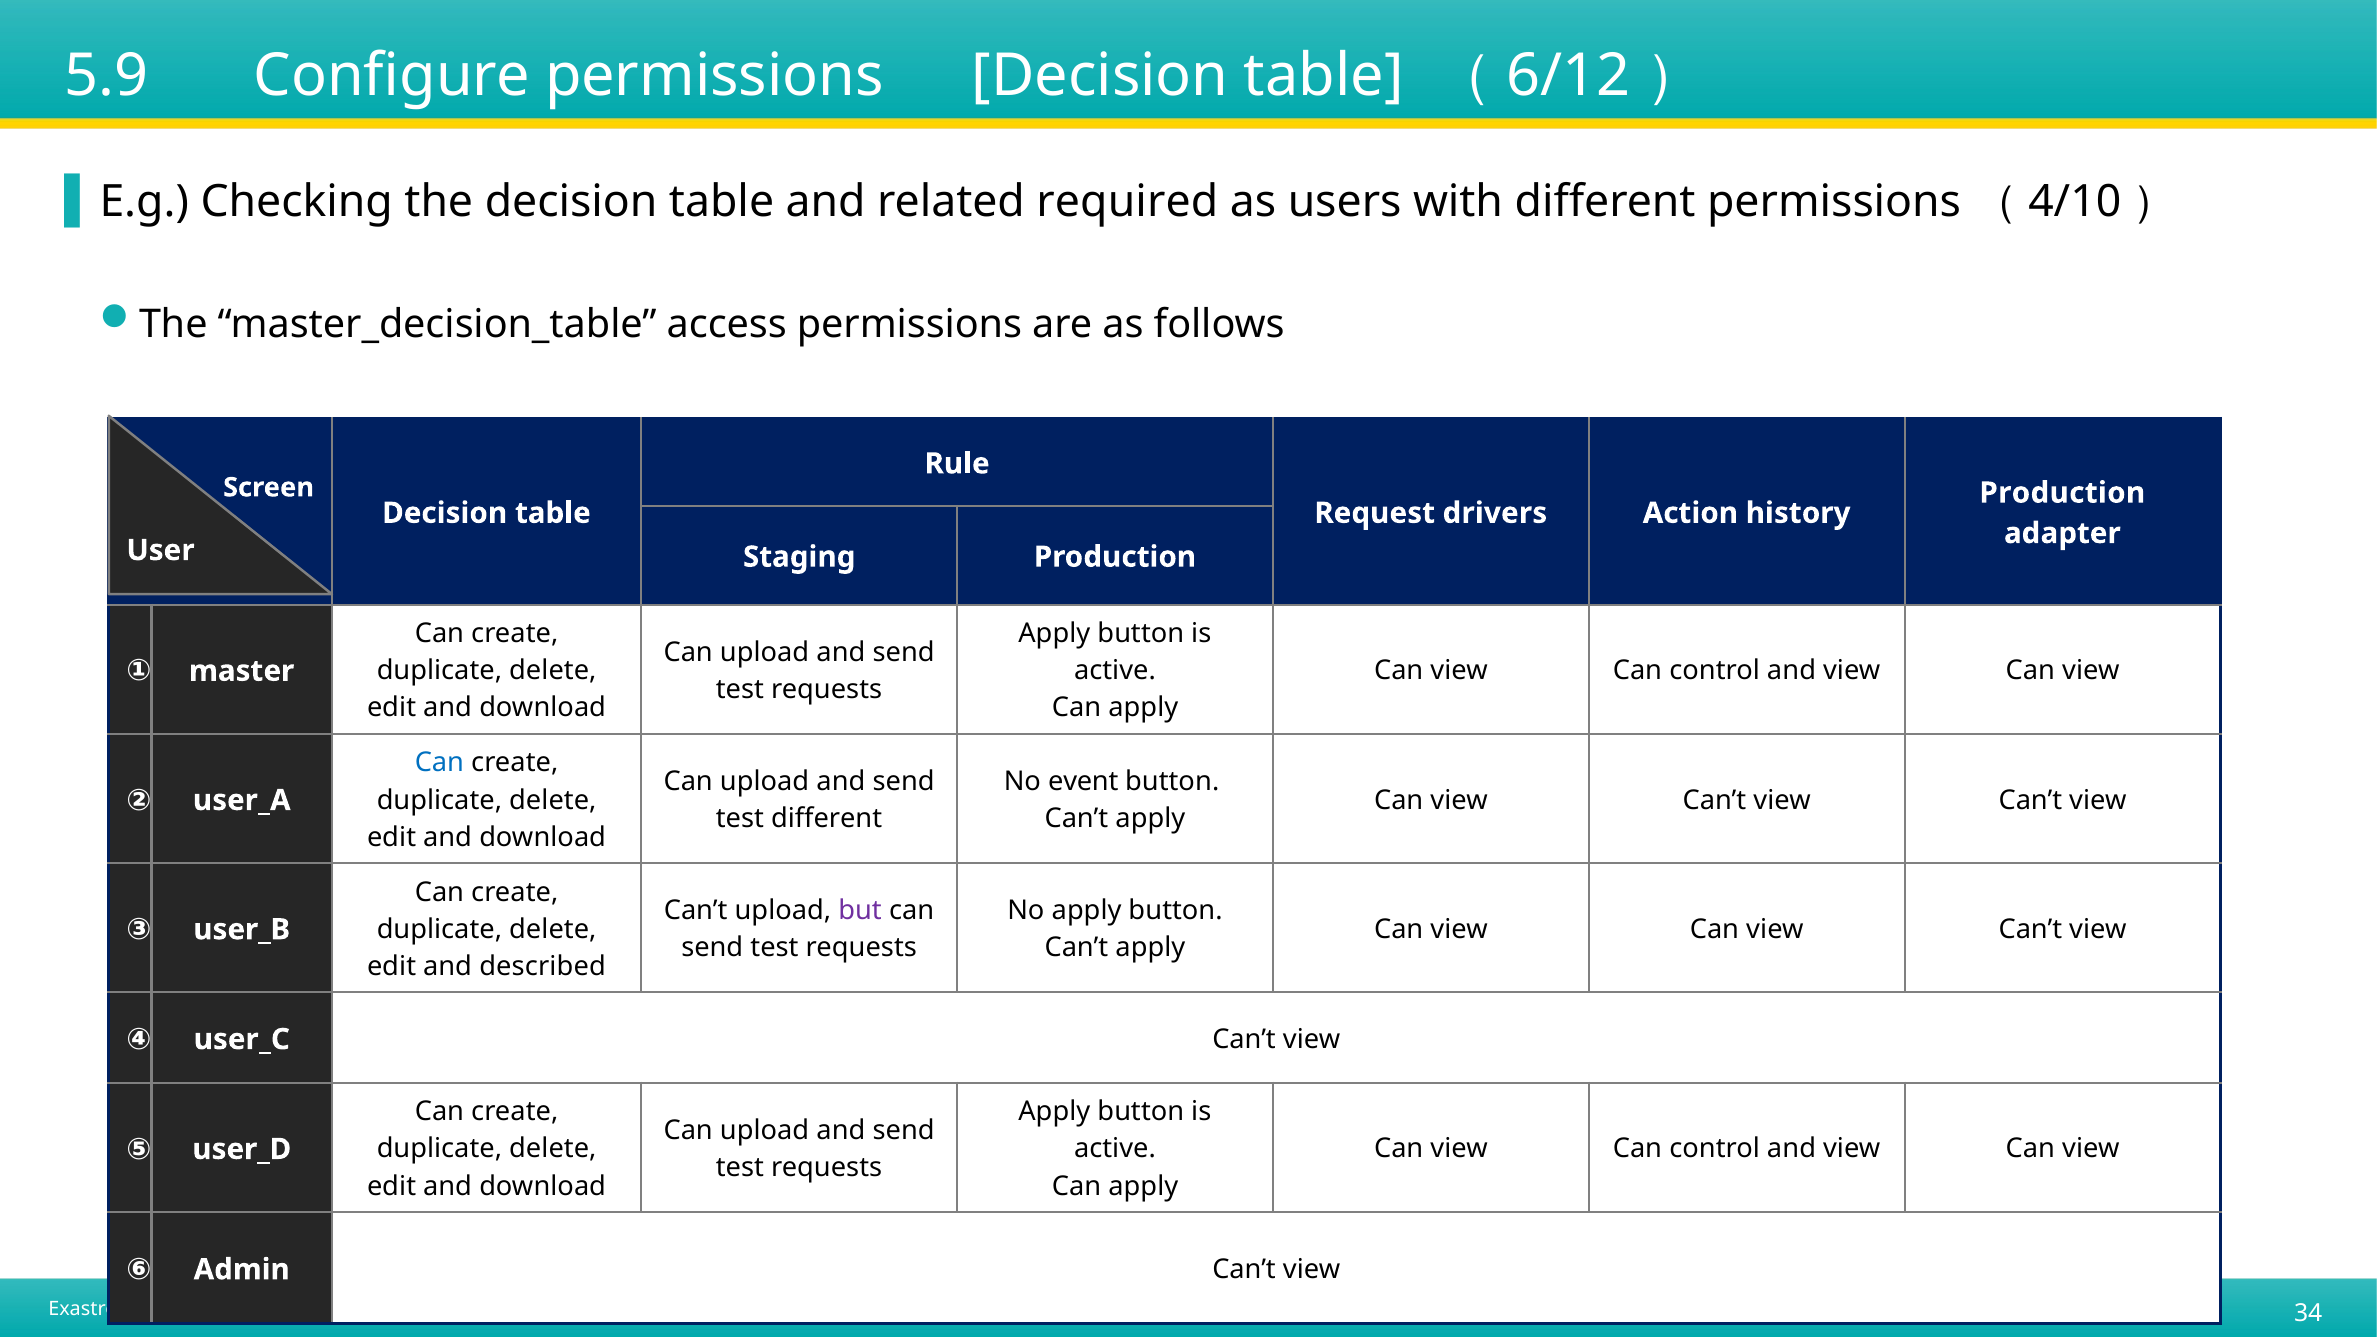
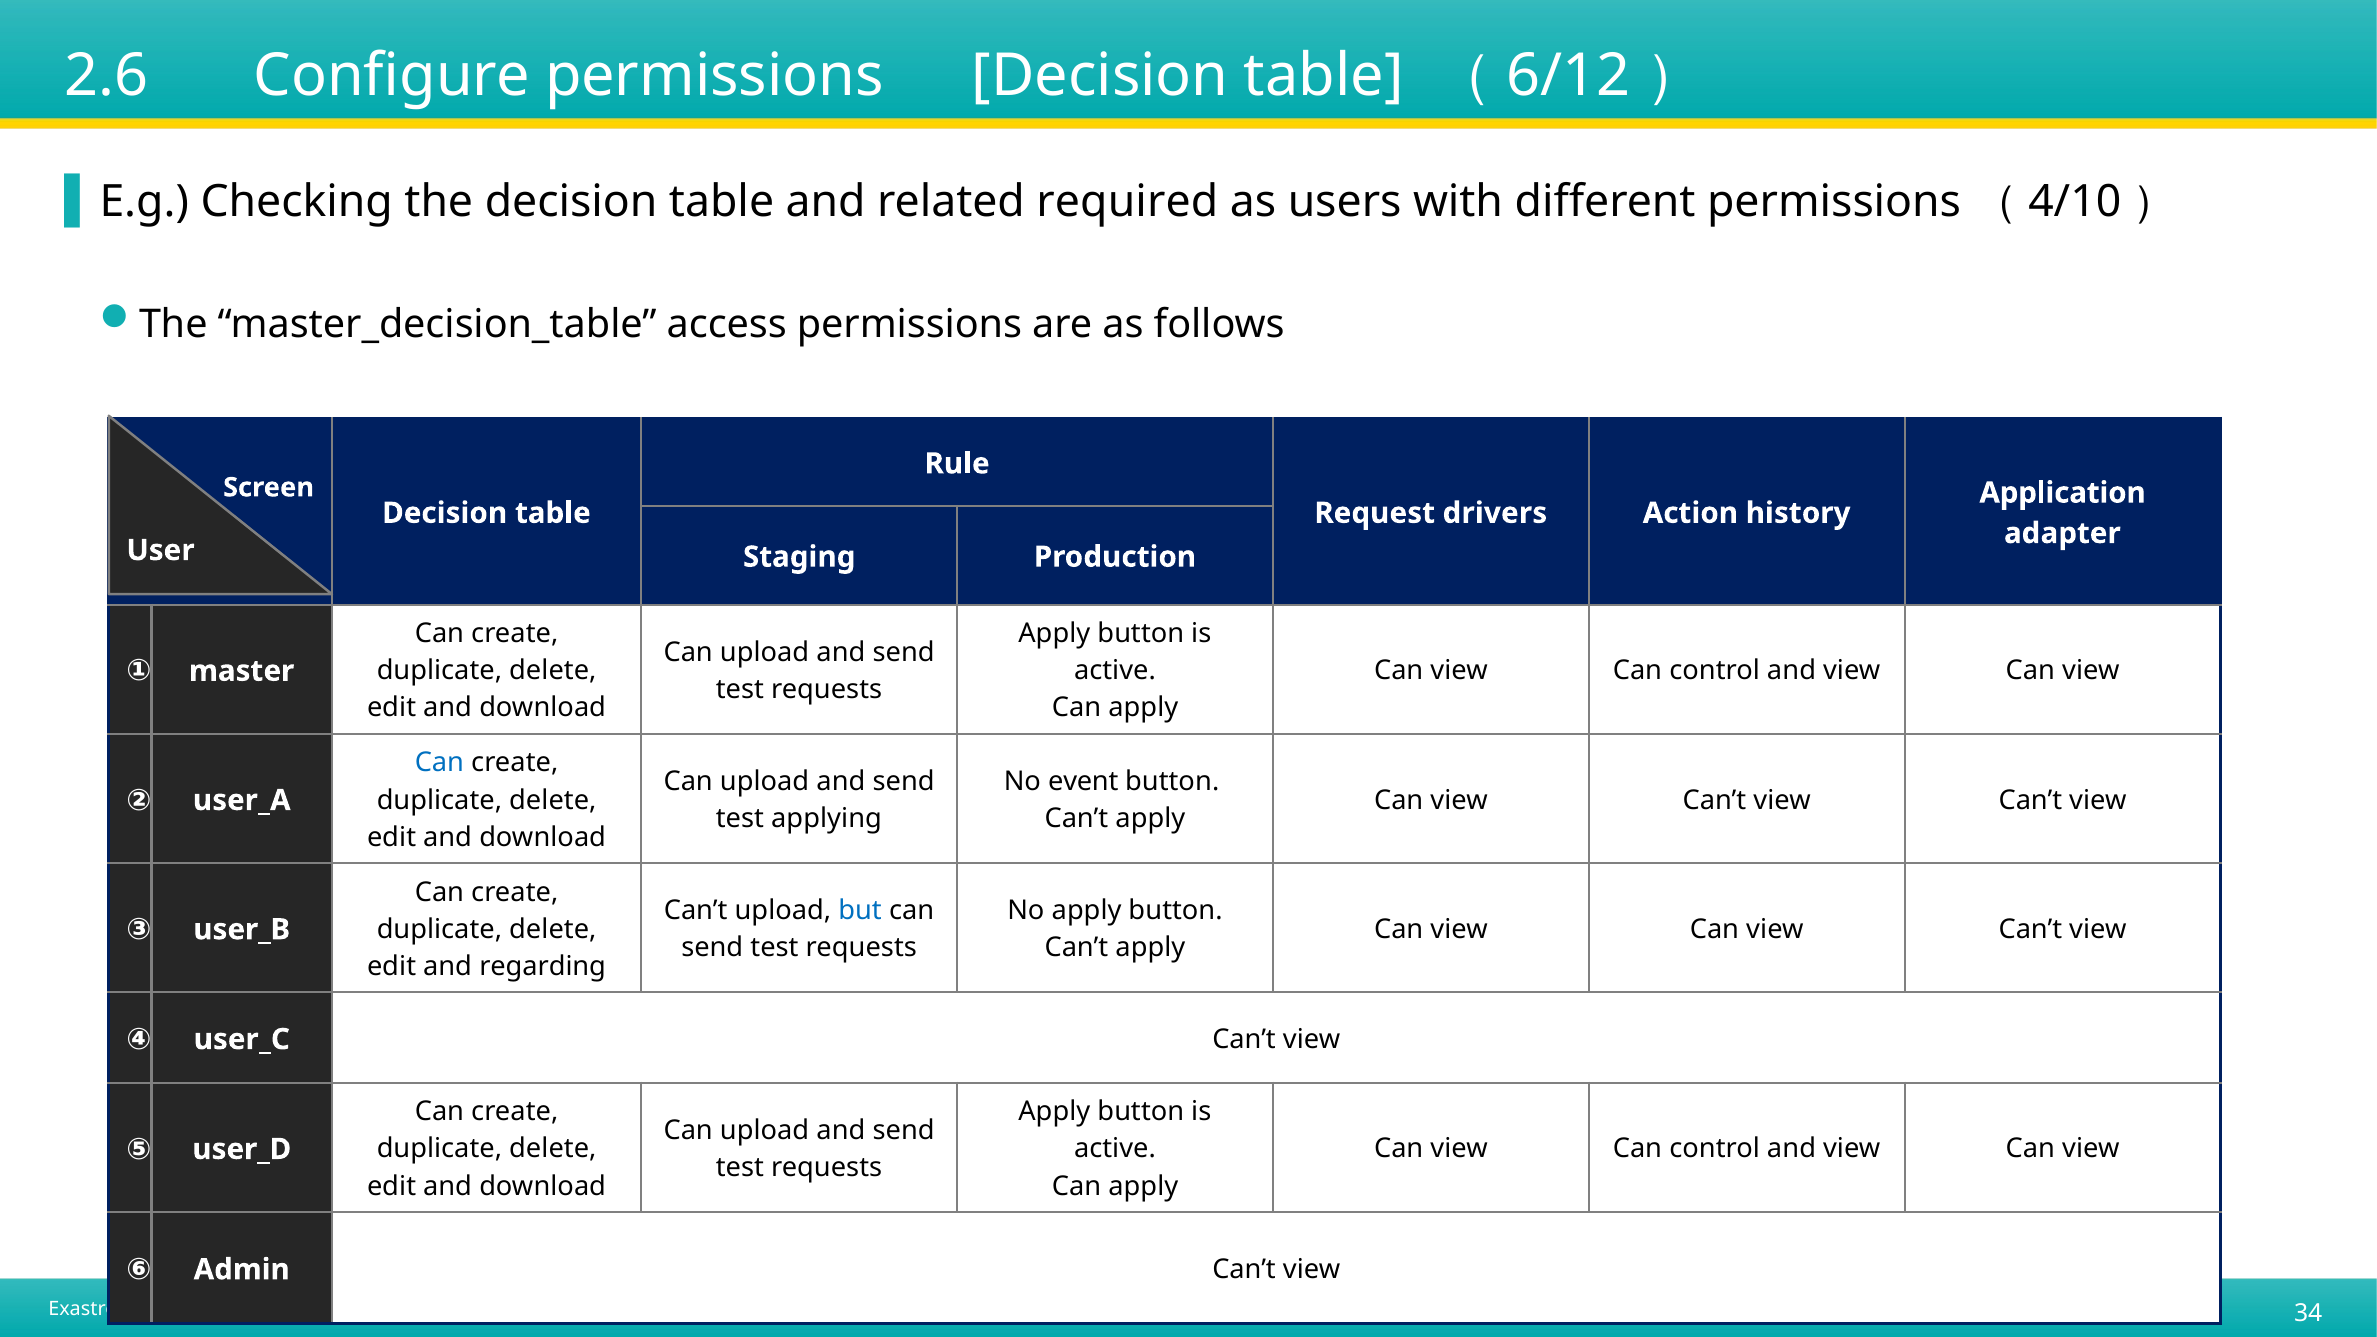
5.9: 5.9 -> 2.6 (106, 76)
Production: Production -> Application (2063, 493)
test different: different -> applying (827, 819)
but colour: purple -> blue (860, 911)
described: described -> regarding (543, 966)
